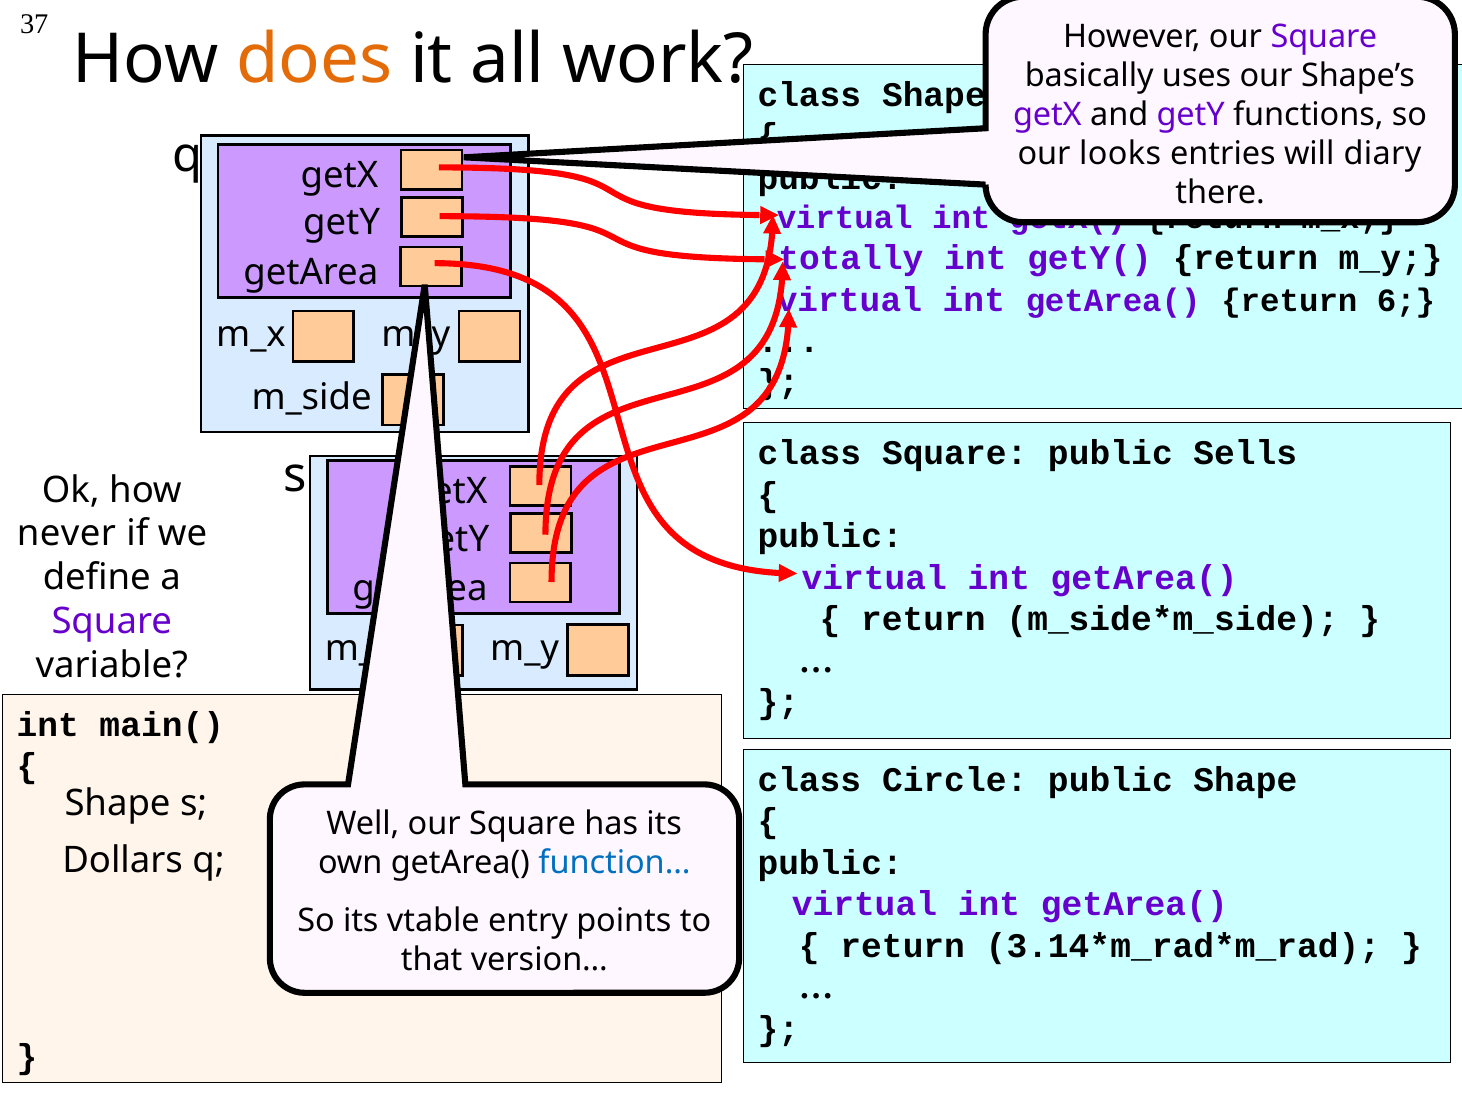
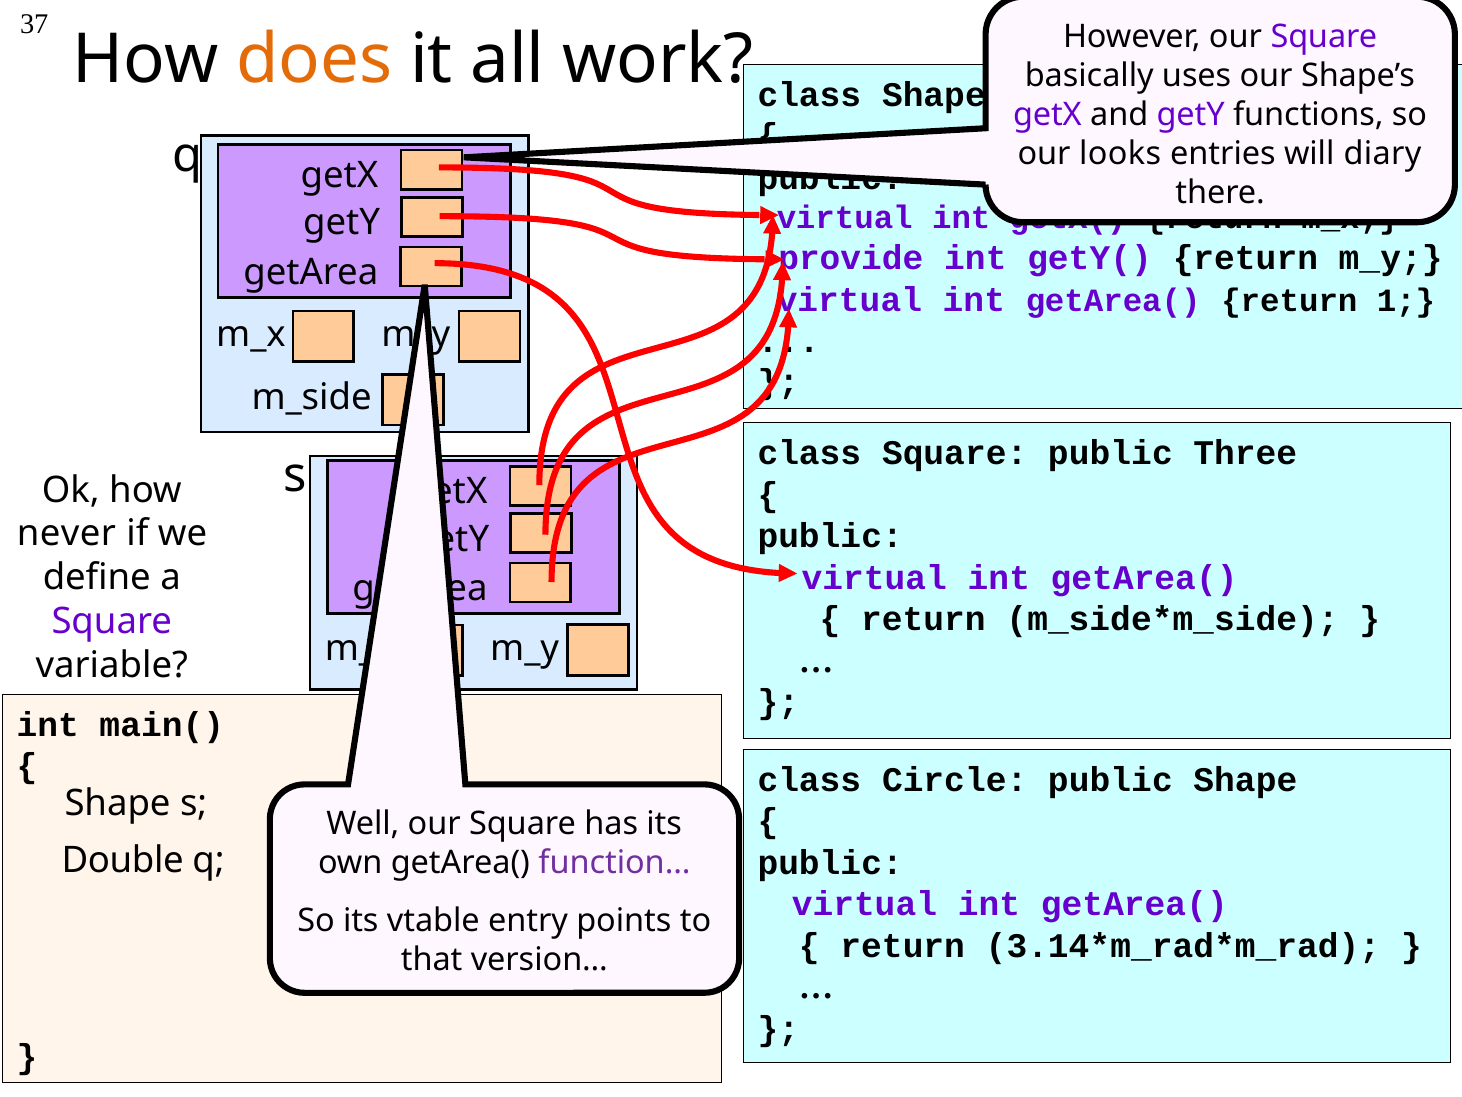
totally: totally -> provide (851, 258)
6: 6 -> 1 (1406, 300)
Sells: Sells -> Three (1245, 453)
Dollars: Dollars -> Double (123, 860)
function… colour: blue -> purple (614, 862)
